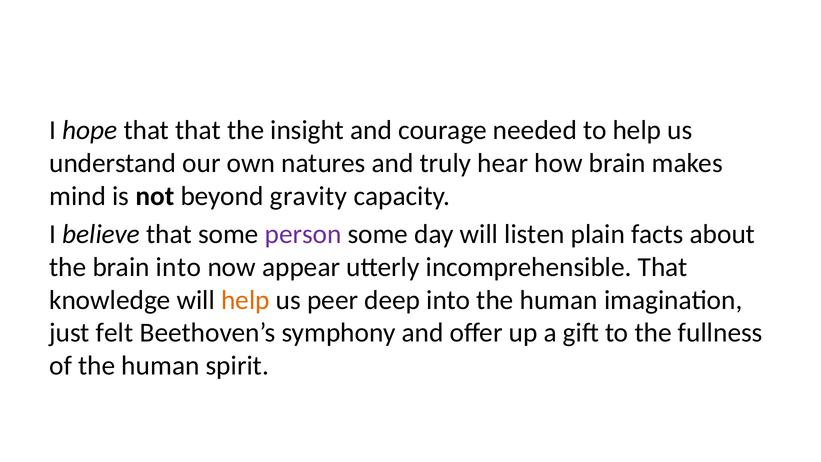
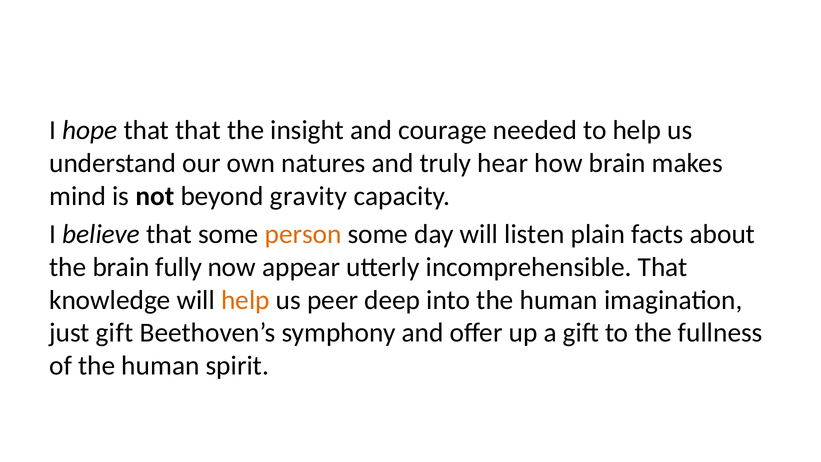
person colour: purple -> orange (303, 234)
brain into: into -> fully (179, 267)
just felt: felt -> gift (115, 333)
